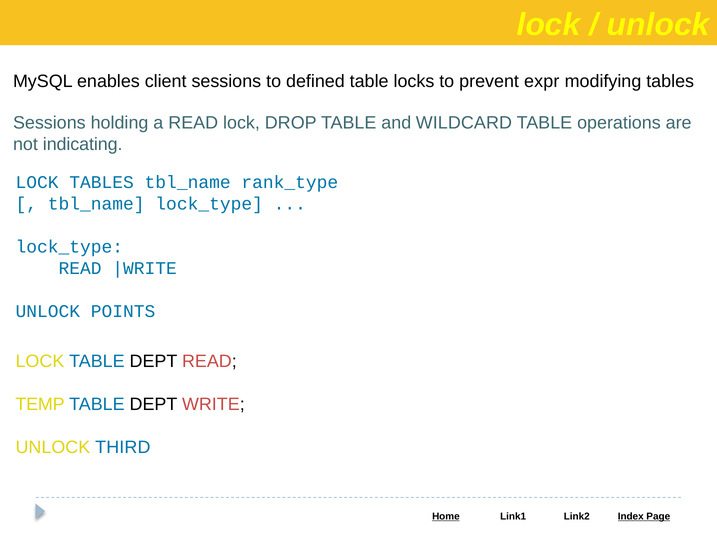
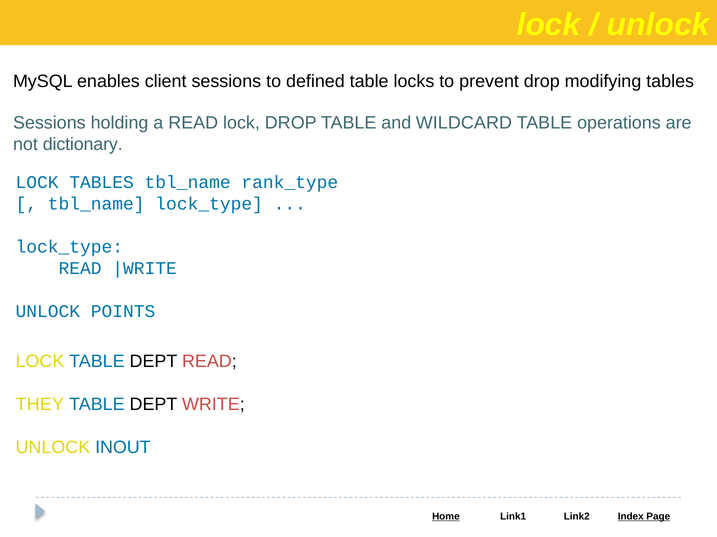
prevent expr: expr -> drop (542, 81)
indicating: indicating -> dictionary (83, 145)
TEMP: TEMP -> THEY (40, 405)
THIRD: THIRD -> INOUT (123, 448)
